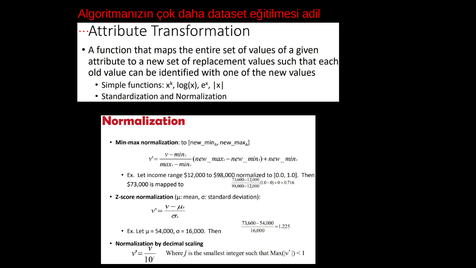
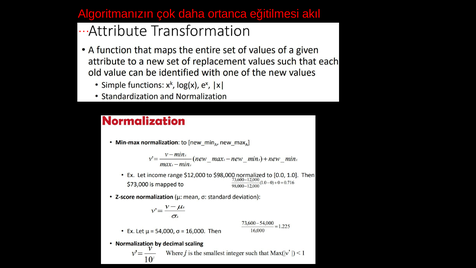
dataset: dataset -> ortanca (227, 14)
adil: adil -> akıl (311, 14)
